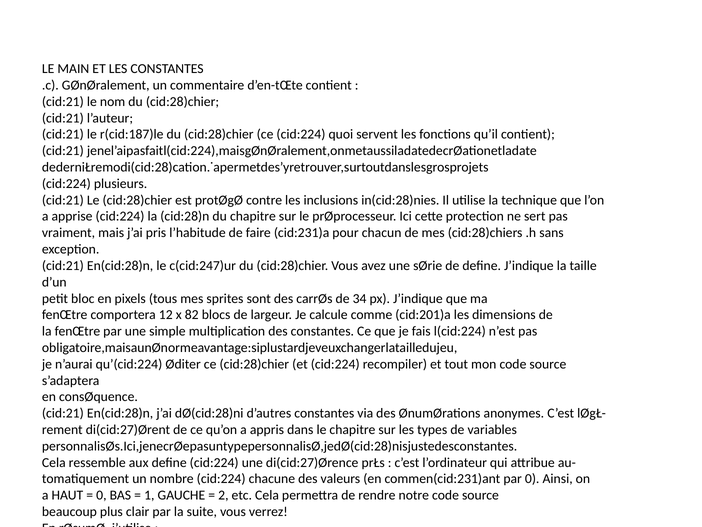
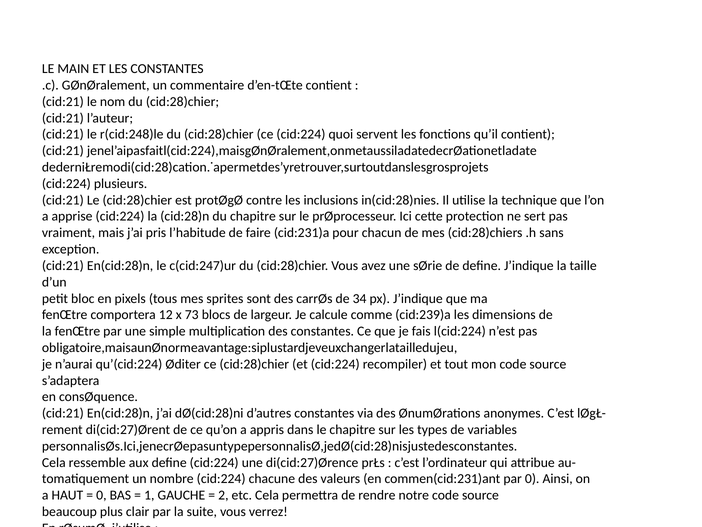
r(cid:187)le: r(cid:187)le -> r(cid:248)le (132, 134)
82: 82 -> 73 (192, 315)
cid:201)a: cid:201)a -> cid:239)a (423, 315)
